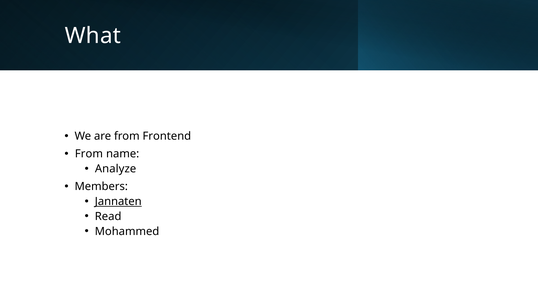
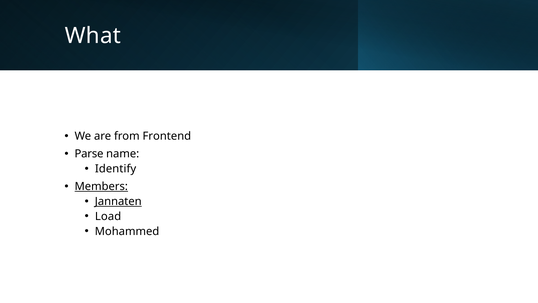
From: From -> Parse (89, 154)
Analyze: Analyze -> Identify (116, 169)
Members underline: none -> present (101, 186)
Read: Read -> Load (108, 216)
